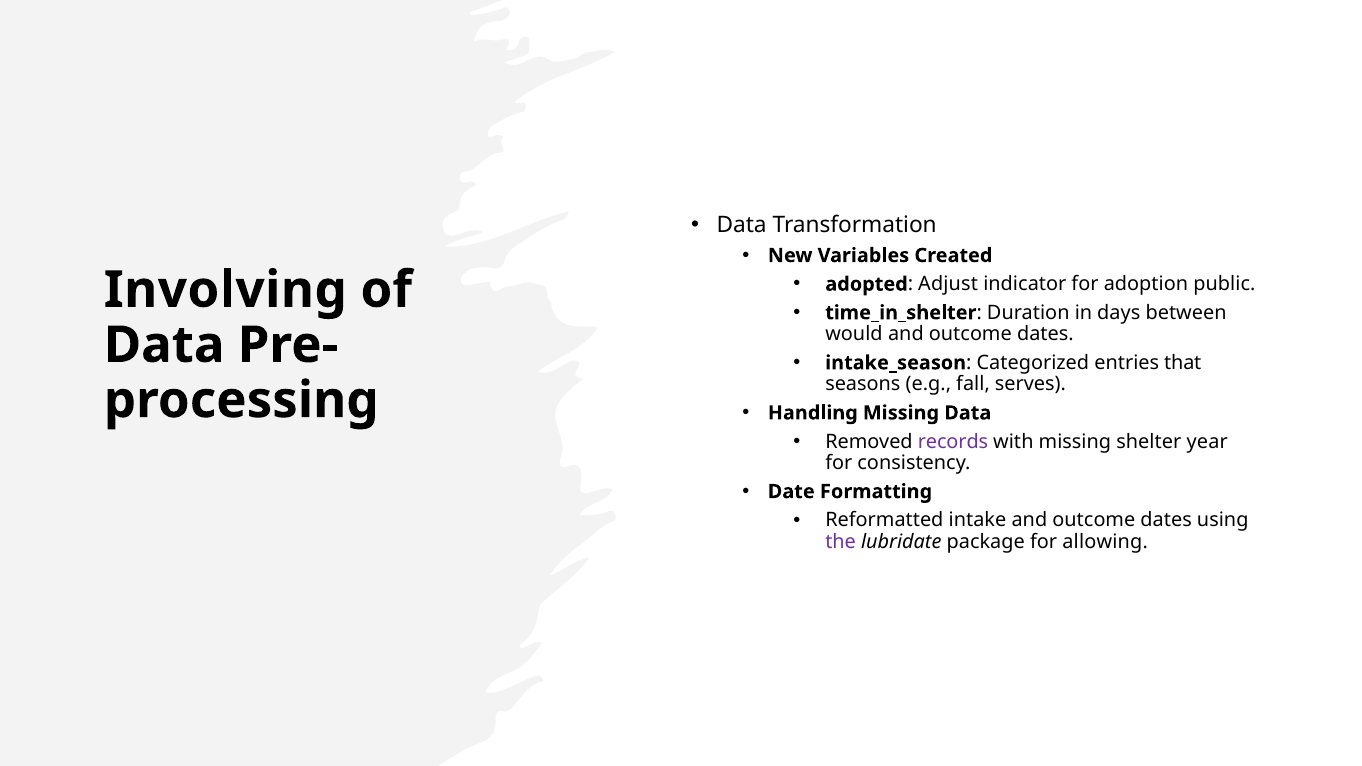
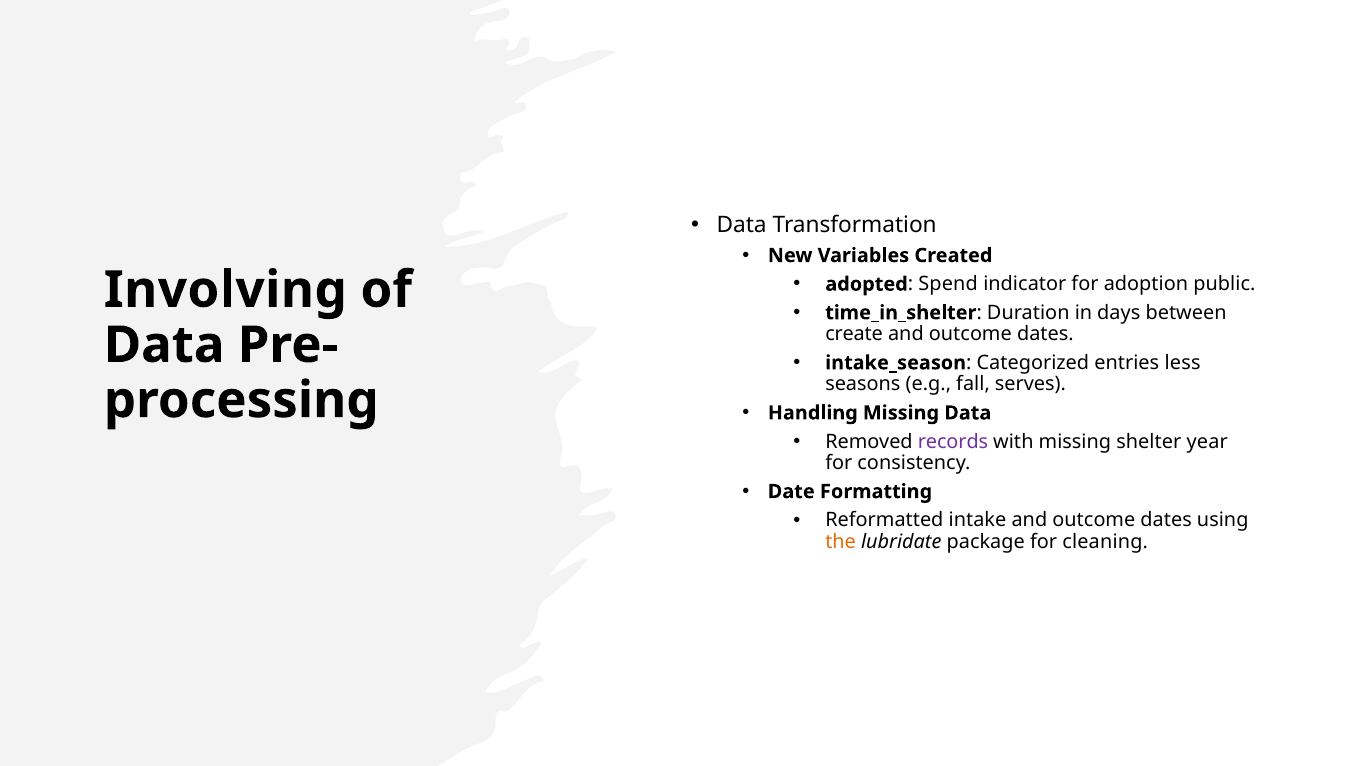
Adjust: Adjust -> Spend (948, 284)
would: would -> create (854, 334)
that: that -> less (1183, 363)
the colour: purple -> orange (841, 542)
allowing: allowing -> cleaning (1105, 542)
